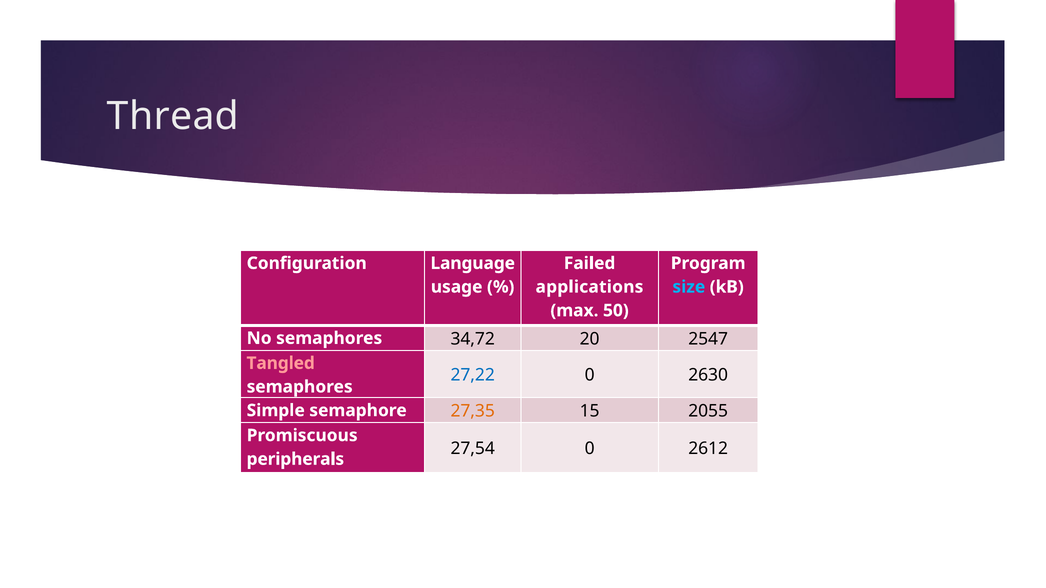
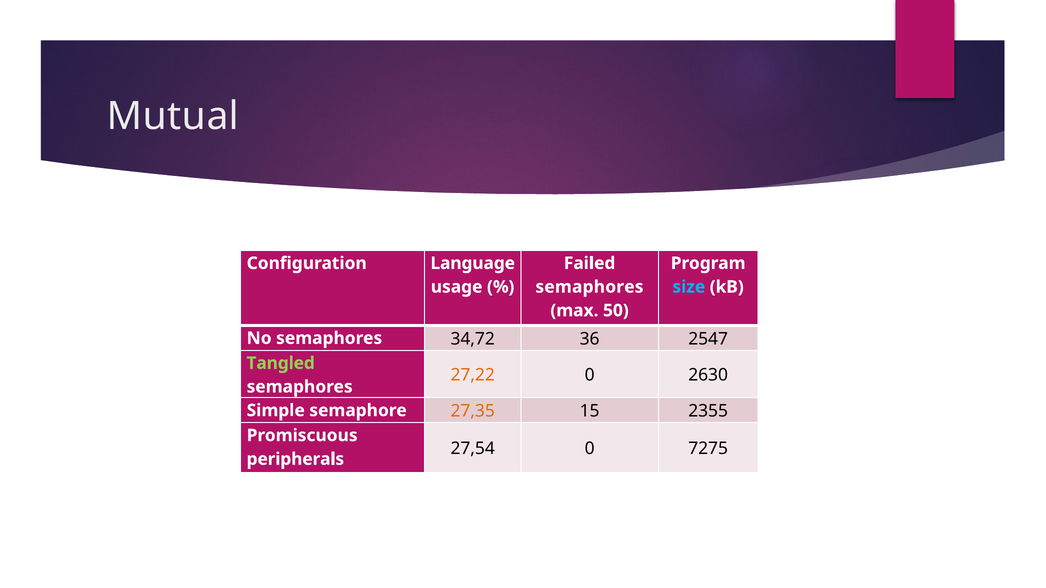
Thread: Thread -> Mutual (173, 117)
applications: applications -> semaphores (589, 287)
20: 20 -> 36 (590, 339)
Tangled colour: pink -> light green (281, 363)
27,22 colour: blue -> orange (473, 375)
2055: 2055 -> 2355 (708, 411)
2612: 2612 -> 7275 (708, 449)
